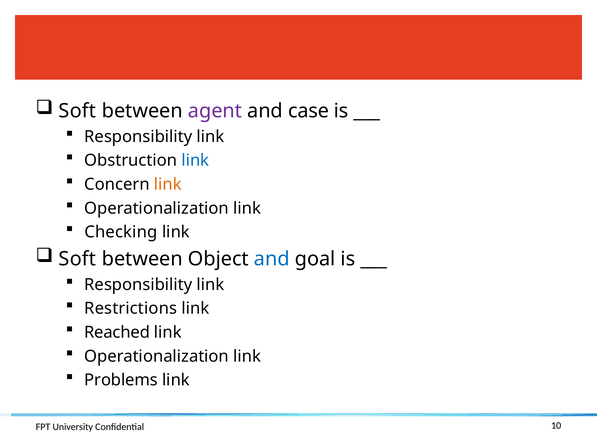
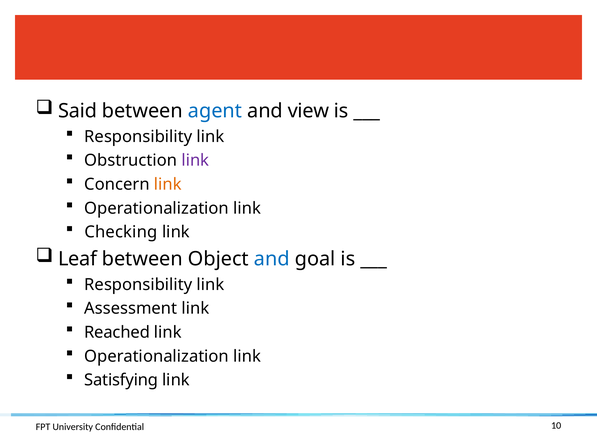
Soft: Soft -> Said (78, 111)
agent colour: purple -> blue (215, 111)
case: case -> view (308, 111)
link colour: blue -> purple (195, 160)
Soft: Soft -> Leaf (78, 259)
Restrictions: Restrictions -> Assessment (131, 308)
Problems: Problems -> Satisfying (121, 380)
